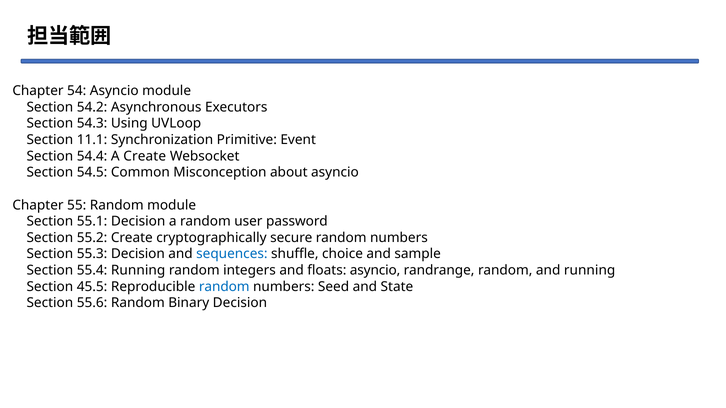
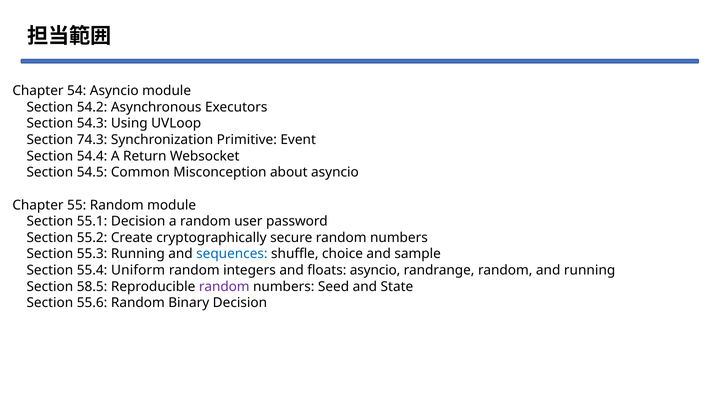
11.1: 11.1 -> 74.3 (92, 140)
A Create: Create -> Return (145, 156)
55.3 Decision: Decision -> Running (138, 254)
55.4 Running: Running -> Uniform (138, 271)
45.5: 45.5 -> 58.5 (92, 287)
random colour: blue -> purple (224, 287)
